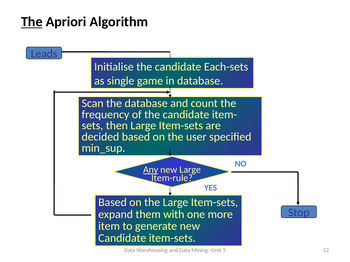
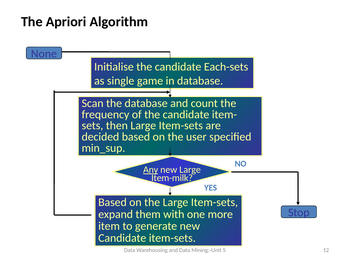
The underline: present -> none (32, 22)
Leads: Leads -> None (44, 54)
Item-rule: Item-rule -> Item-milk (172, 178)
